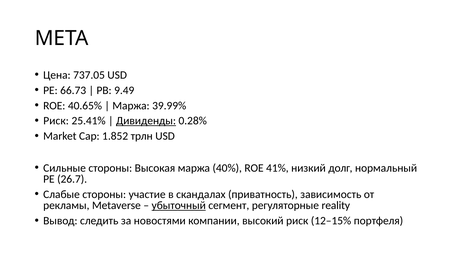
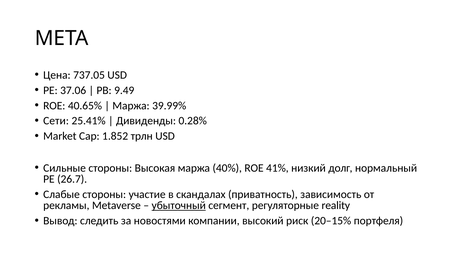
66.73: 66.73 -> 37.06 (73, 90)
Риск: Риск -> Сети (56, 121)
Дивиденды underline: present -> none (146, 121)
12–15%: 12–15% -> 20–15% (331, 221)
